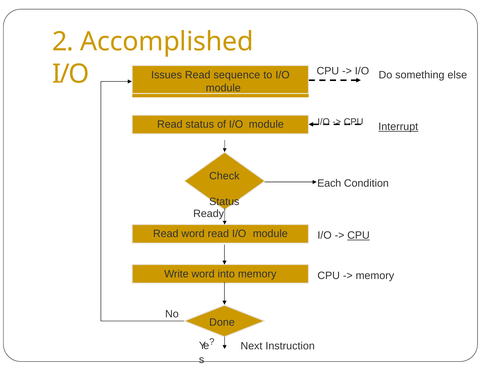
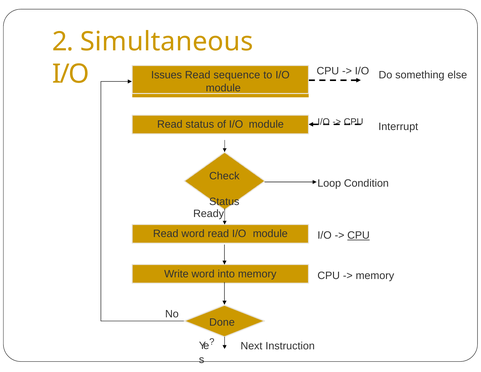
Accomplished: Accomplished -> Simultaneous (167, 42)
Interrupt underline: present -> none (398, 127)
Each: Each -> Loop (329, 183)
